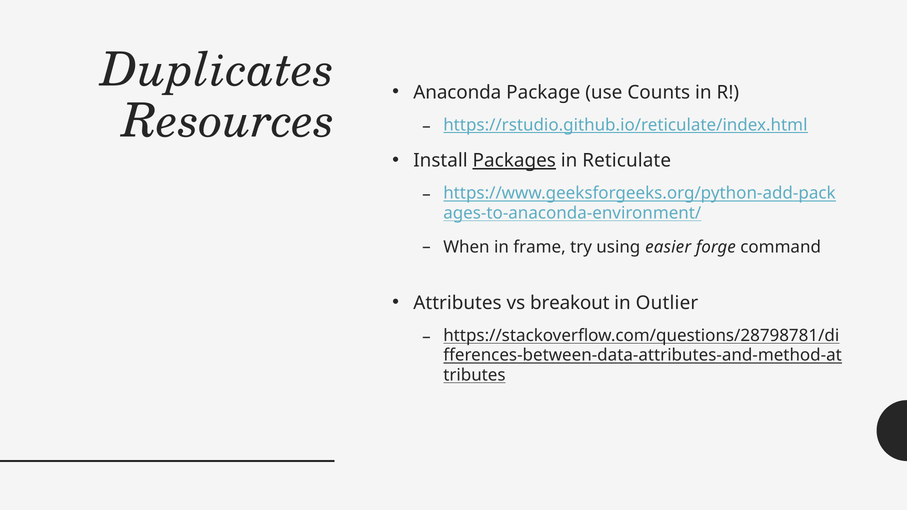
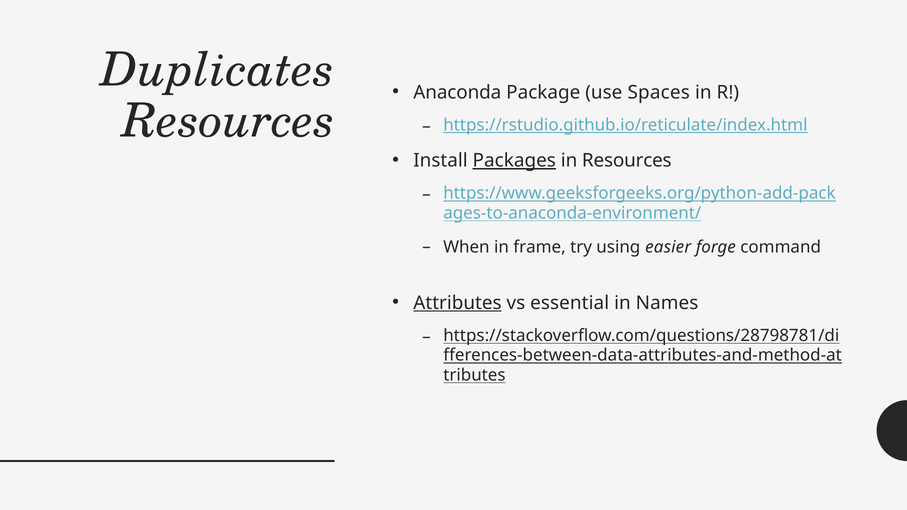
Counts: Counts -> Spaces (659, 92)
in Reticulate: Reticulate -> Resources (627, 161)
Attributes underline: none -> present (457, 303)
breakout: breakout -> essential (570, 303)
Outlier: Outlier -> Names (667, 303)
